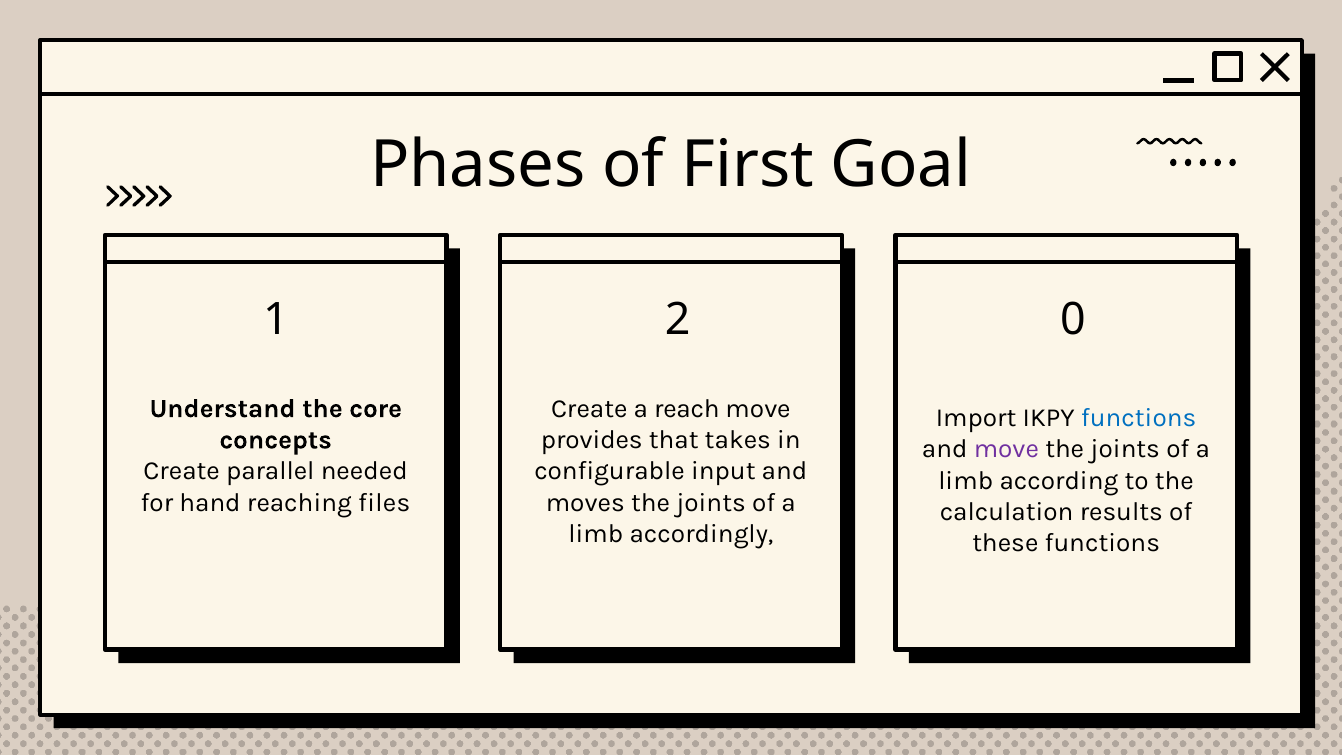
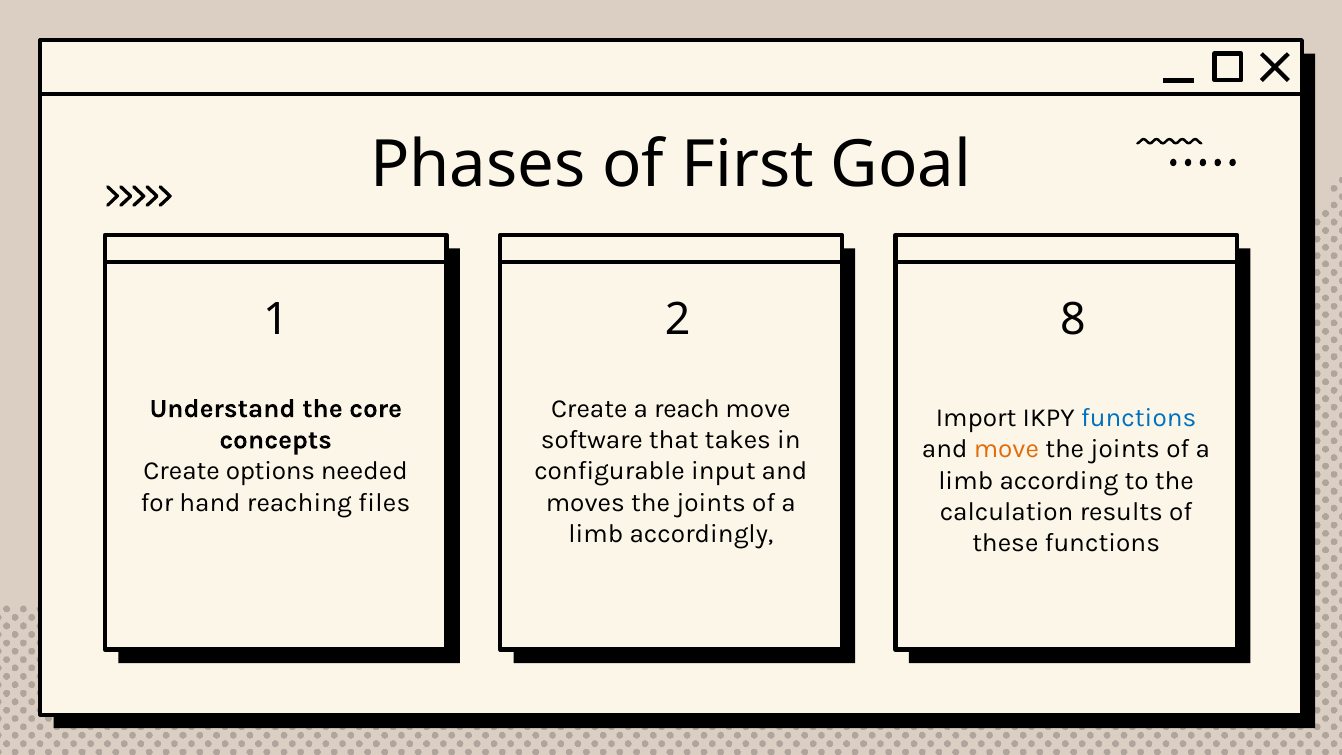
0: 0 -> 8 (1073, 320)
provides: provides -> software (592, 440)
move colour: purple -> orange (1006, 449)
parallel: parallel -> options (270, 471)
